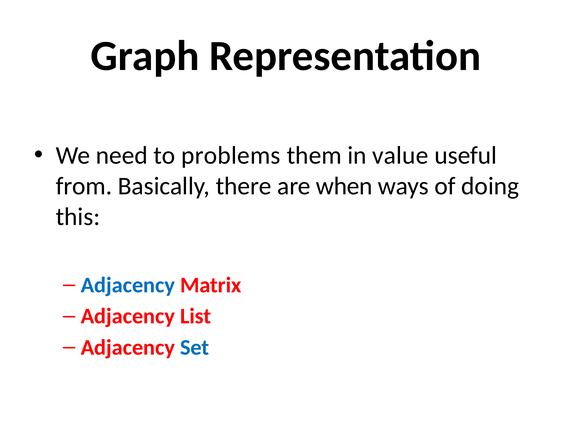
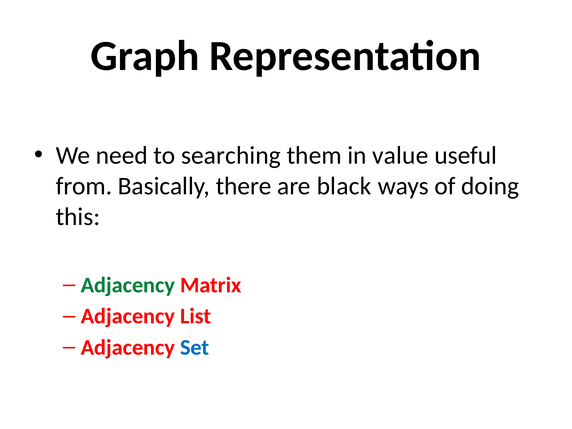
problems: problems -> searching (231, 156)
when: when -> black (344, 186)
Adjacency colour: blue -> green (128, 285)
